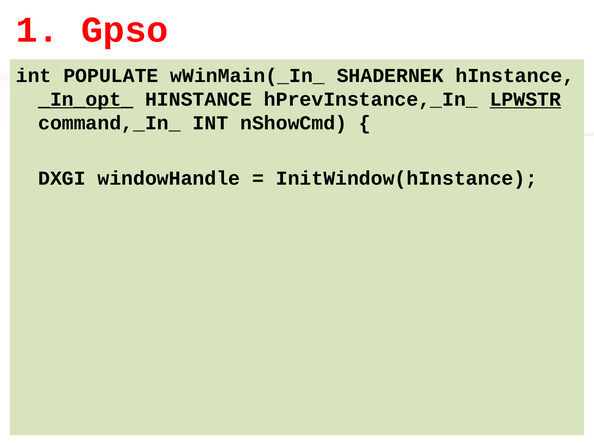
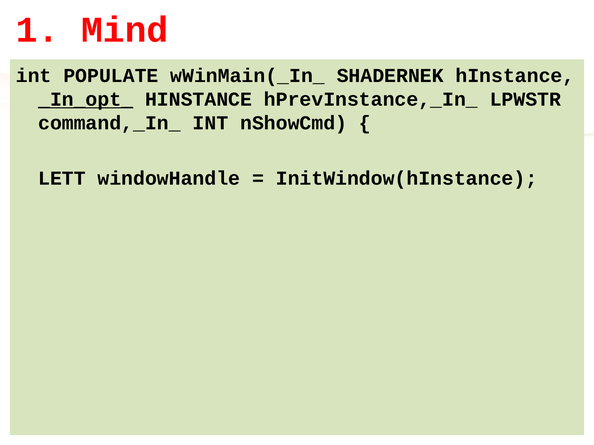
Gpso: Gpso -> Mind (125, 30)
LPWSTR underline: present -> none (525, 99)
DXGI: DXGI -> LETT (62, 179)
